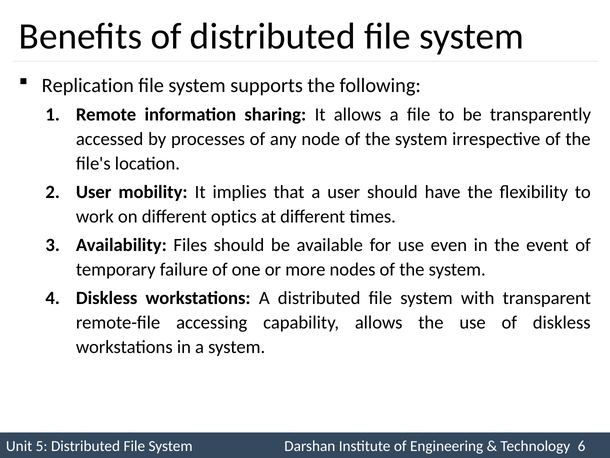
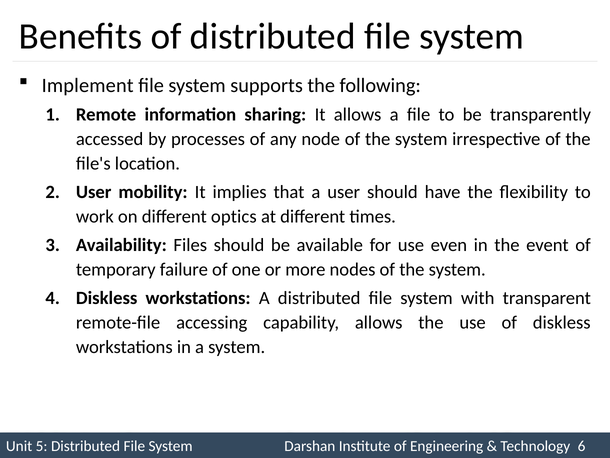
Replication: Replication -> Implement (88, 85)
